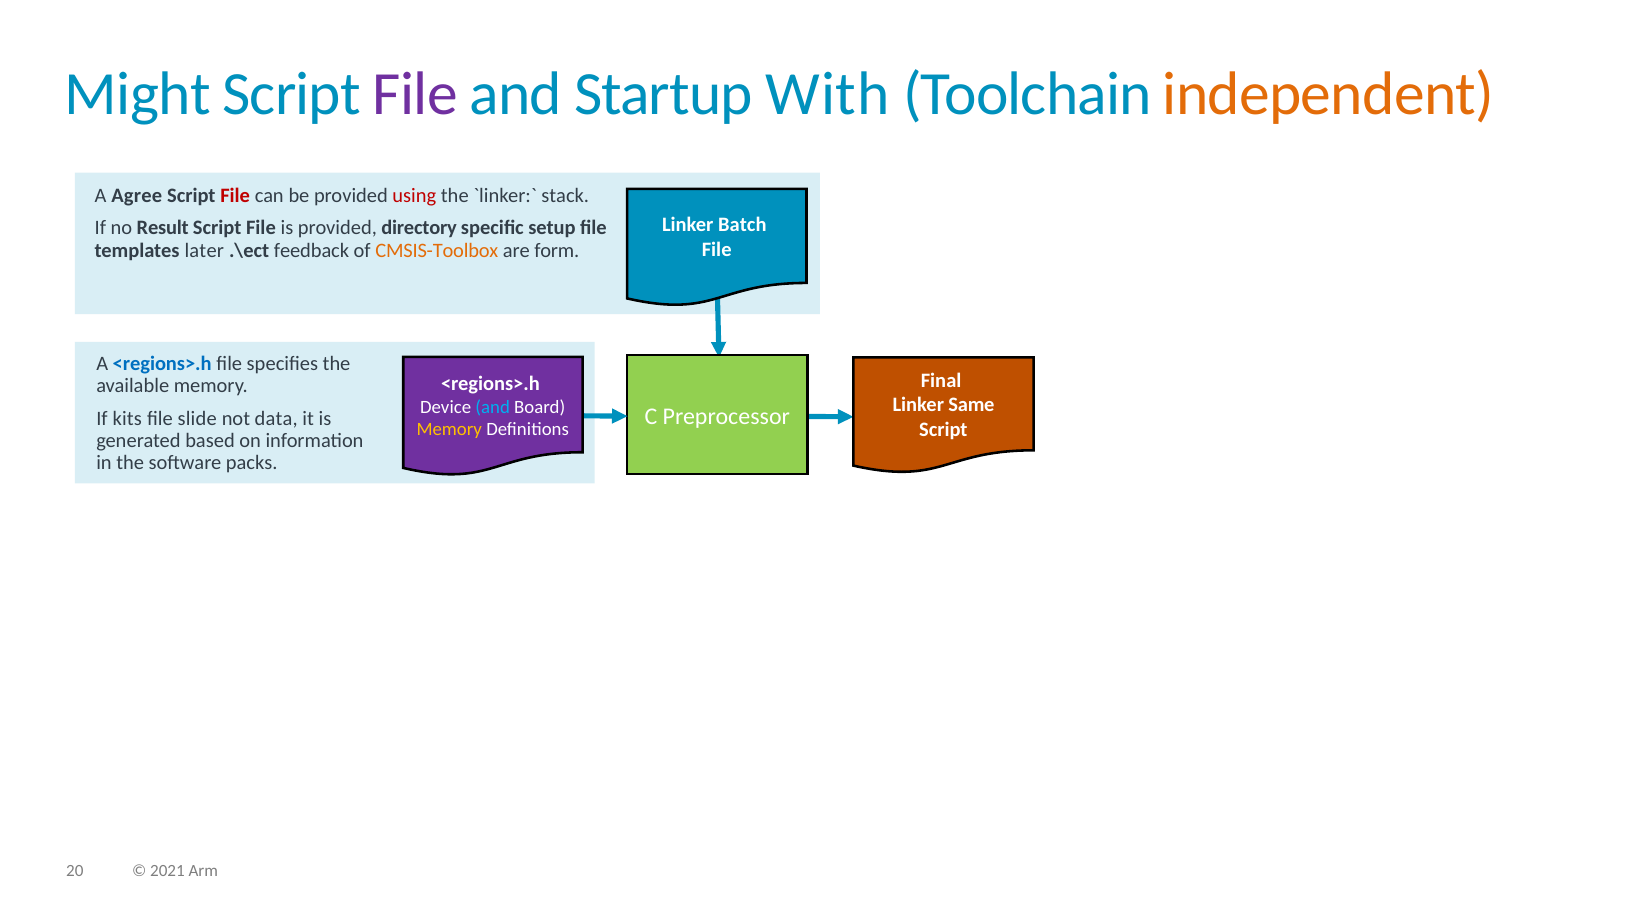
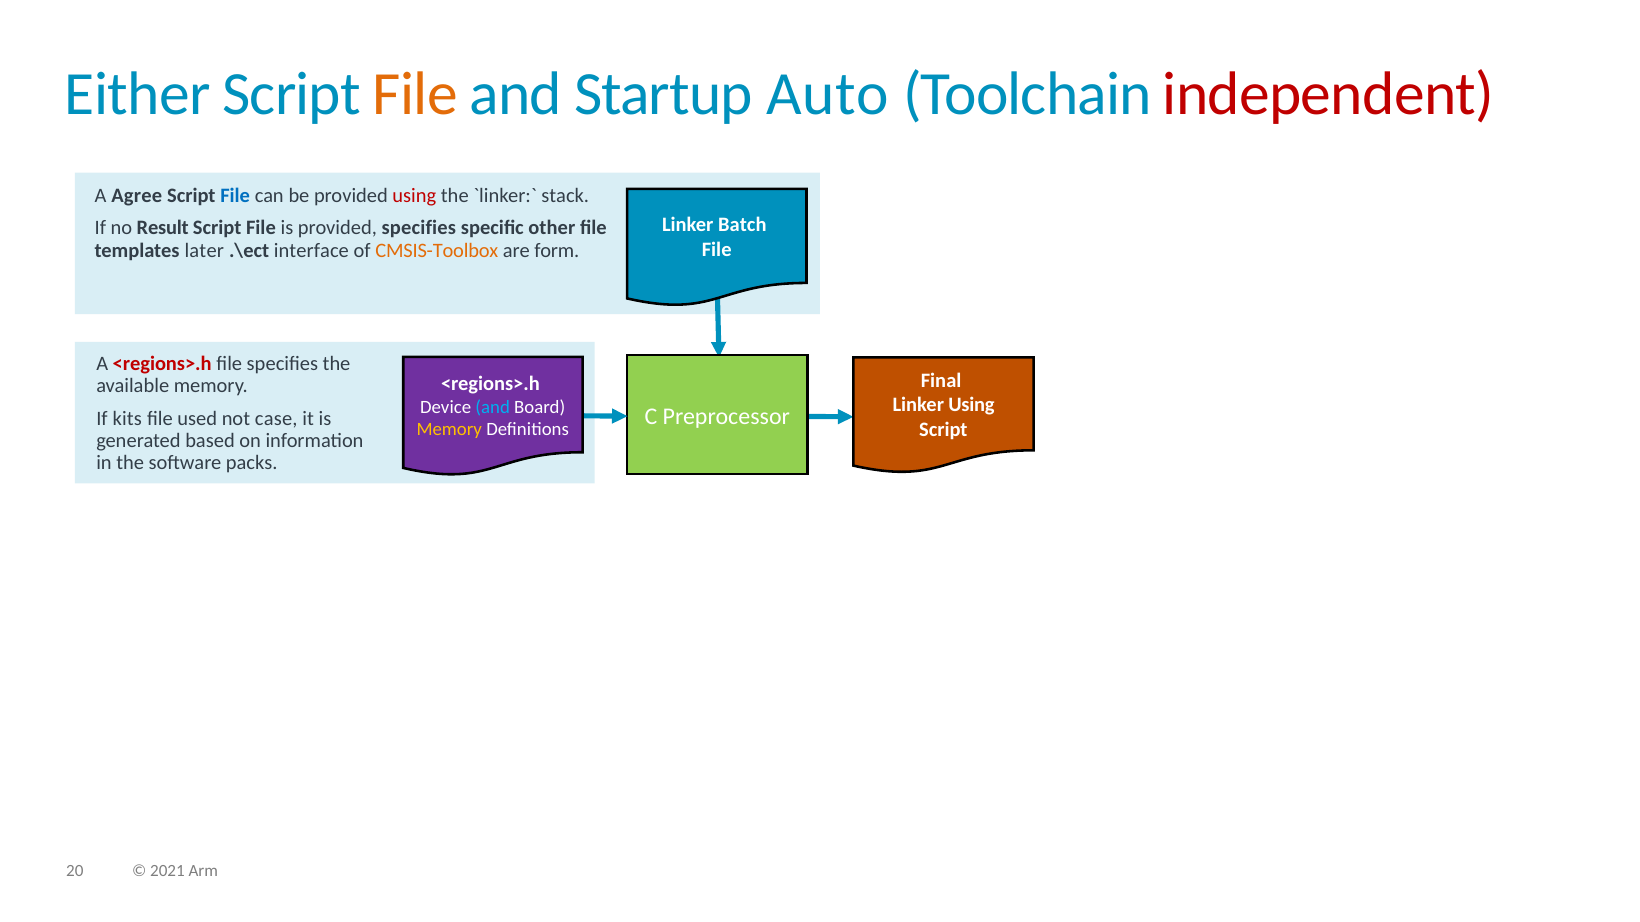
Might: Might -> Either (138, 94)
File colour: purple -> orange (415, 94)
With: With -> Auto (828, 94)
independent colour: orange -> red (1328, 94)
File colour: red -> blue (235, 196)
provided directory: directory -> specifies (419, 228)
setup: setup -> other (552, 228)
feedback: feedback -> interface (311, 250)
<regions>.h colour: blue -> red (162, 364)
Linker Same: Same -> Using (971, 405)
slide: slide -> used (197, 419)
data: data -> case (276, 419)
